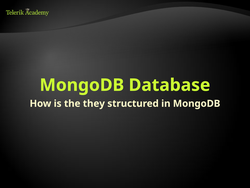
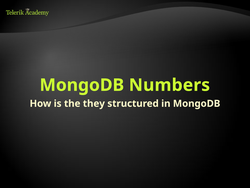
Database: Database -> Numbers (169, 85)
